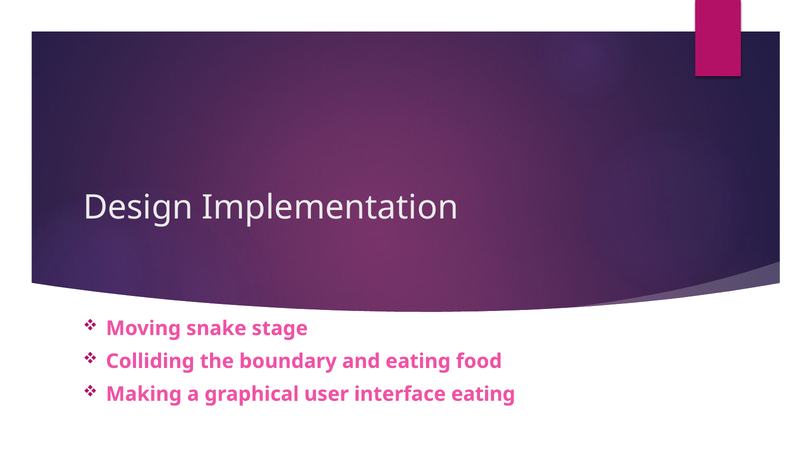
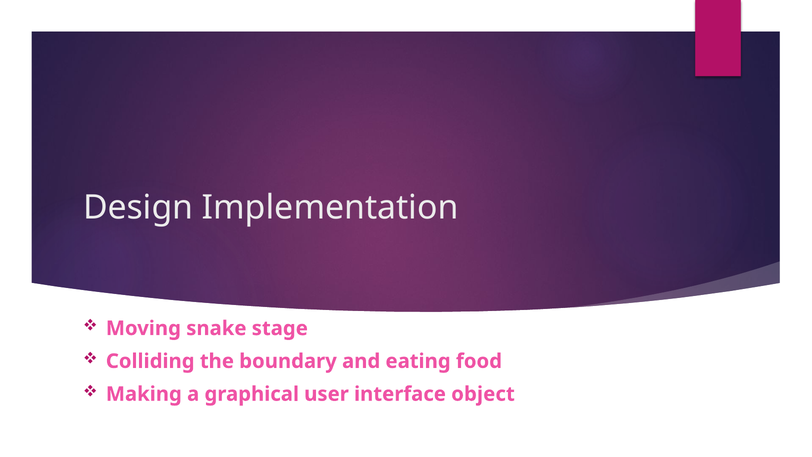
interface eating: eating -> object (483, 394)
